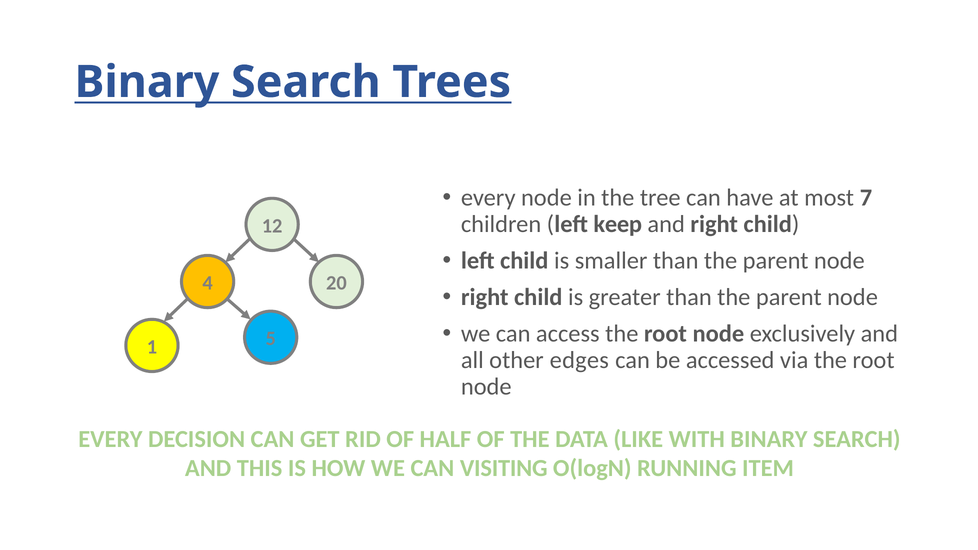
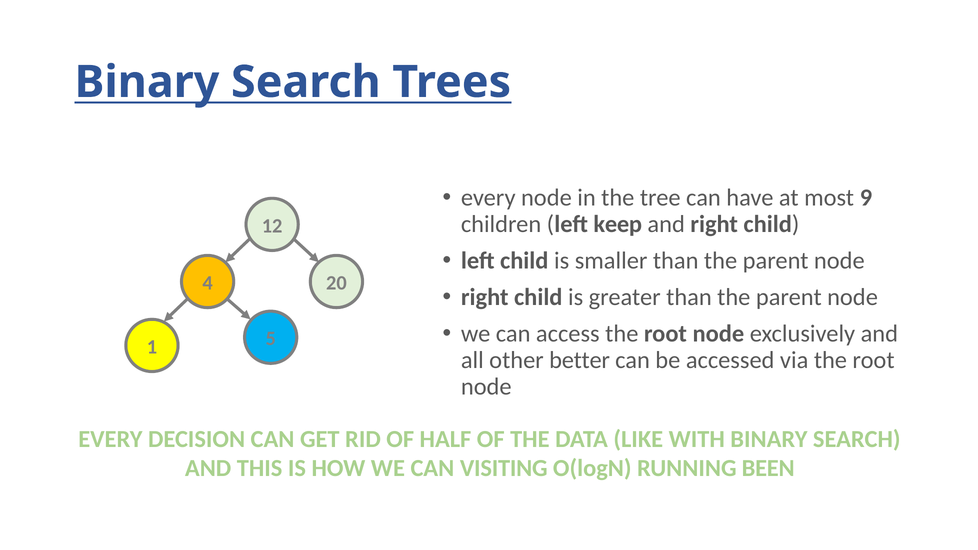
7: 7 -> 9 (866, 198)
edges: edges -> better (580, 360)
ITEM: ITEM -> BEEN (768, 469)
